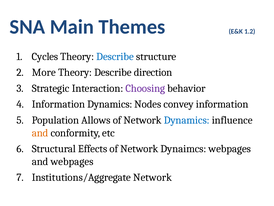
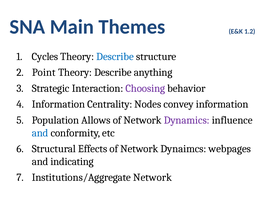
More: More -> Point (44, 72)
direction: direction -> anything (153, 72)
Information Dynamics: Dynamics -> Centrality (110, 104)
Dynamics colour: blue -> purple (187, 120)
and colour: orange -> blue (40, 133)
and webpages: webpages -> indicating (72, 161)
